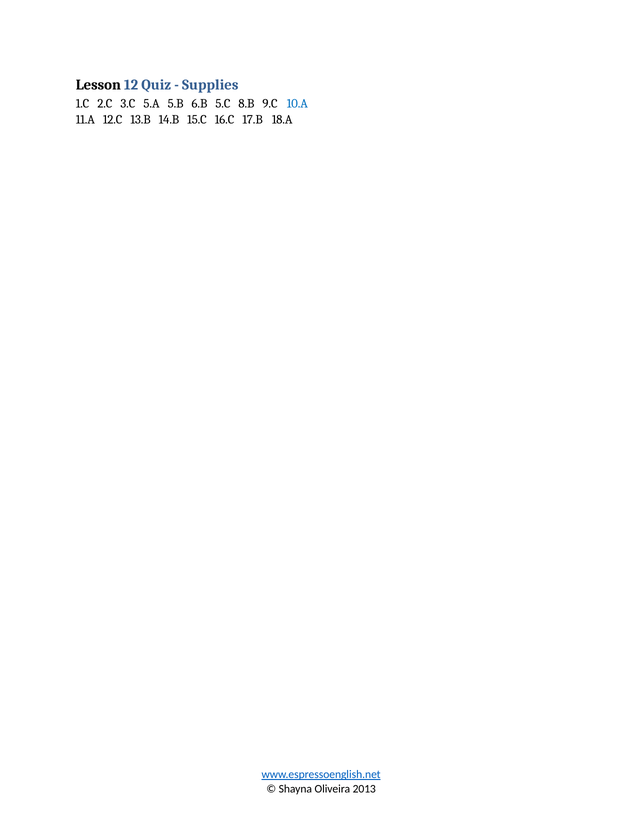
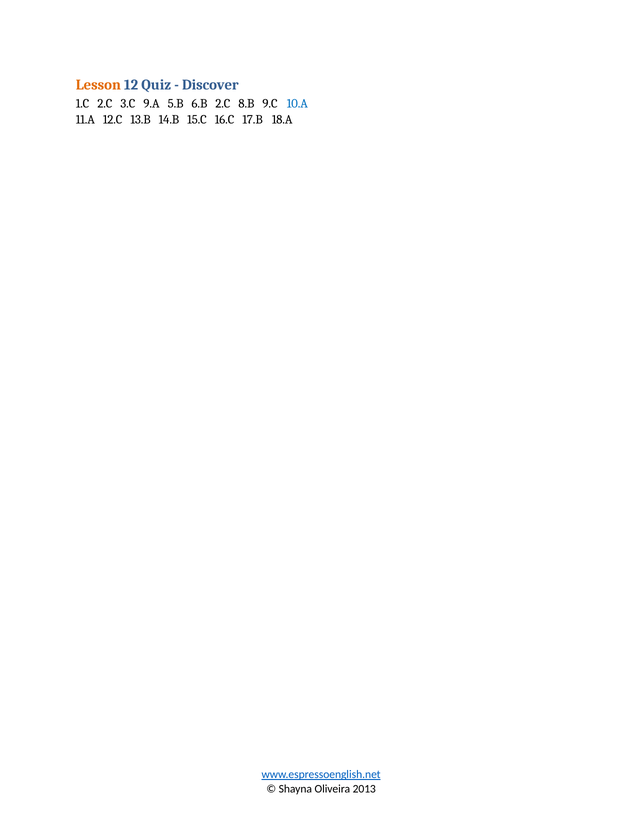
Lesson colour: black -> orange (98, 85)
Supplies: Supplies -> Discover (210, 85)
5.A: 5.A -> 9.A (152, 103)
6.B 5.C: 5.C -> 2.C (223, 103)
